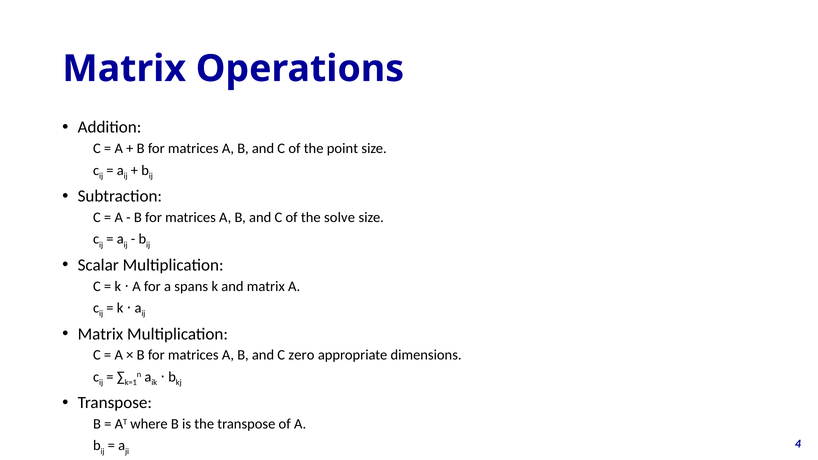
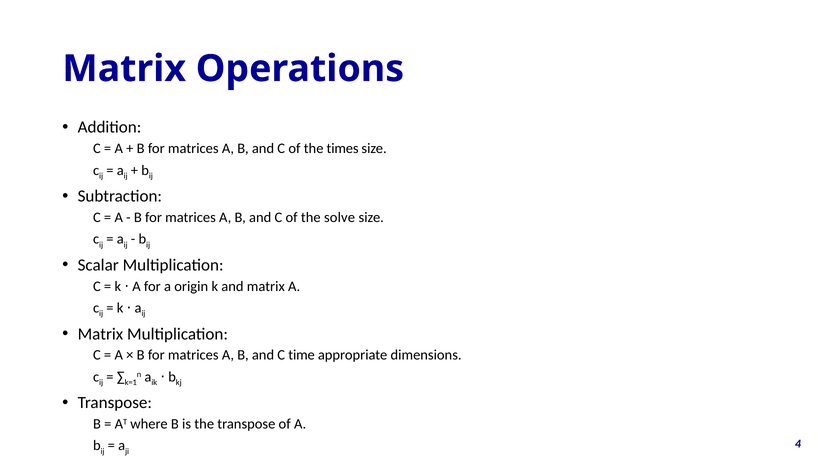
point: point -> times (343, 149)
spans: spans -> origin (191, 286)
zero: zero -> time (302, 355)
